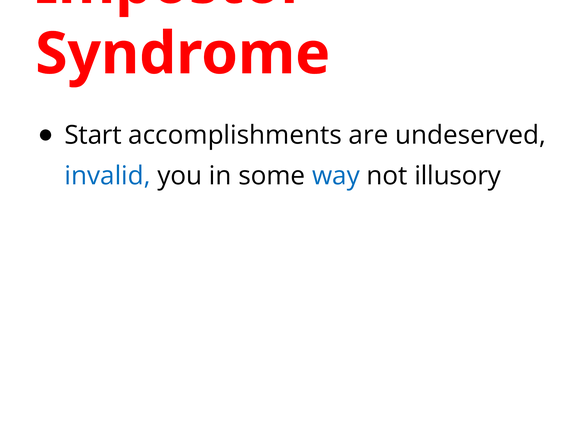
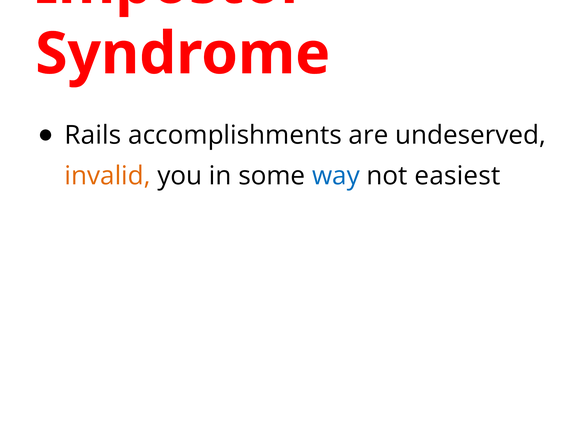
Start: Start -> Rails (93, 135)
invalid colour: blue -> orange (108, 176)
illusory: illusory -> easiest (458, 176)
